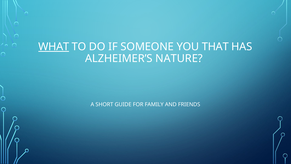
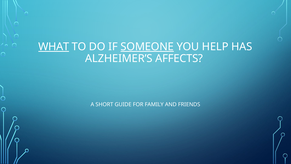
SOMEONE underline: none -> present (147, 47)
THAT: THAT -> HELP (215, 47)
NATURE: NATURE -> AFFECTS (179, 58)
